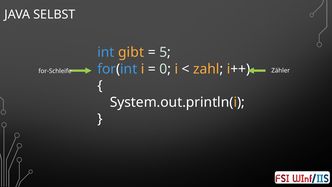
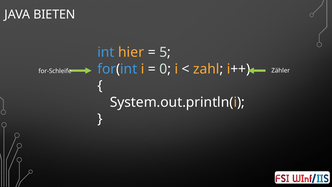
SELBST: SELBST -> BIETEN (54, 14)
gibt: gibt -> hier (131, 52)
